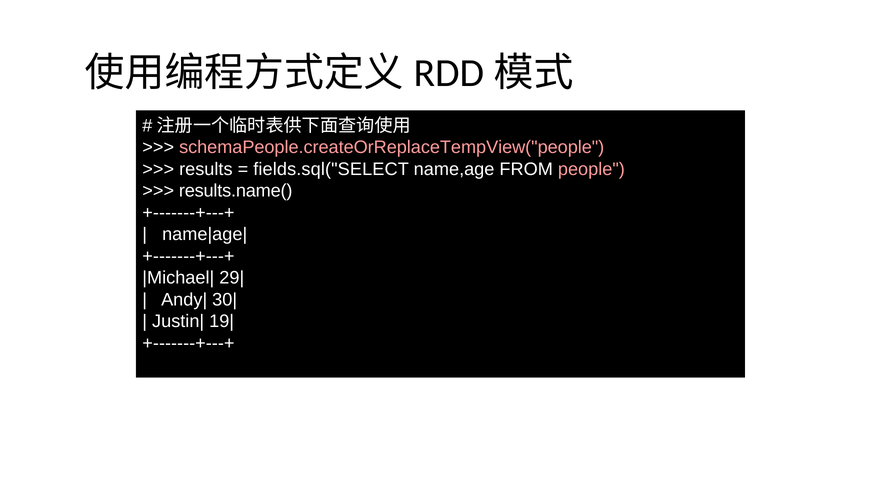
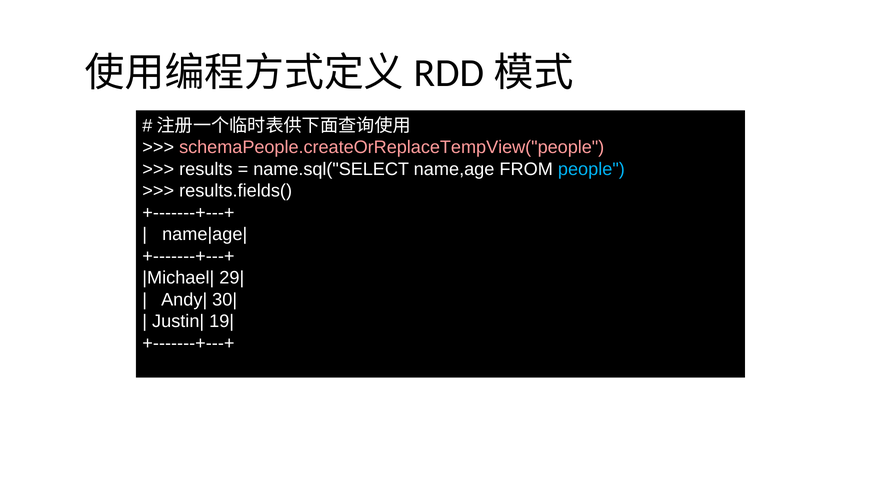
fields.sql("SELECT: fields.sql("SELECT -> name.sql("SELECT (331, 169)
people colour: pink -> light blue (591, 169)
results.name(: results.name( -> results.fields( (236, 191)
